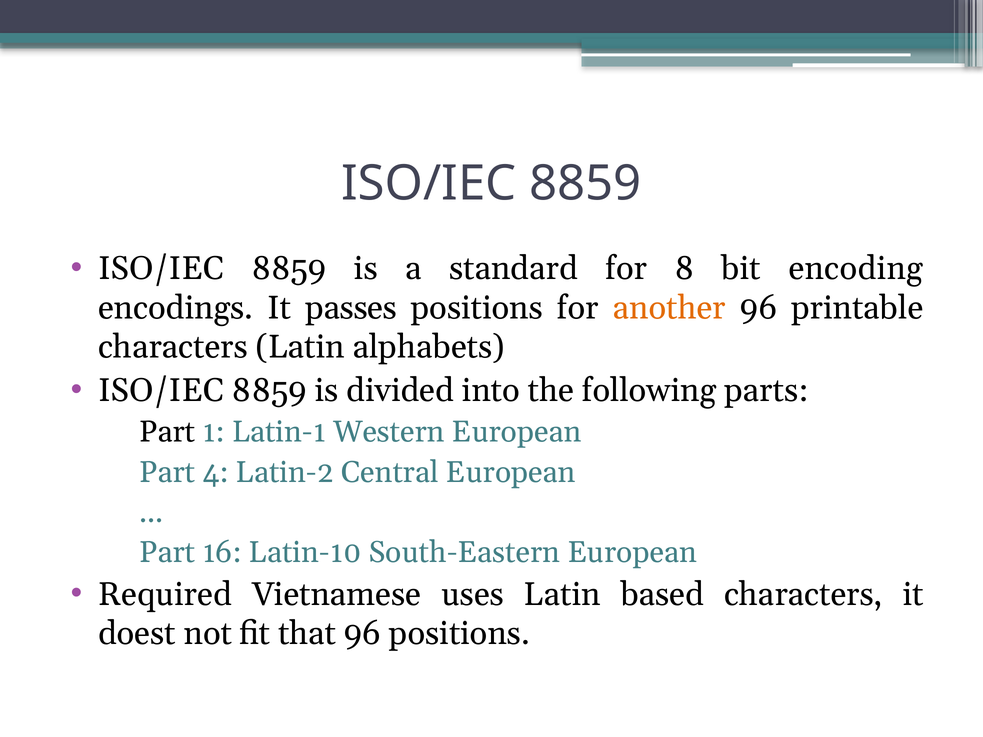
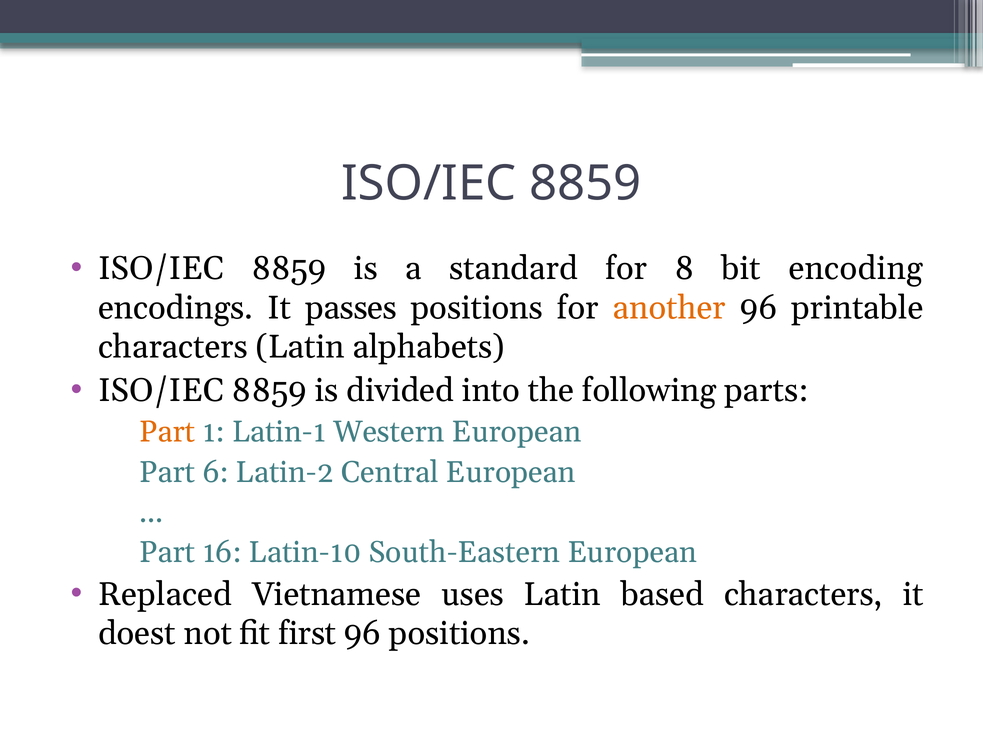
Part colour: black -> orange (167, 432)
4: 4 -> 6 (216, 472)
Required: Required -> Replaced (165, 594)
that: that -> first (307, 634)
